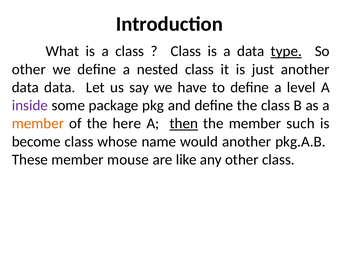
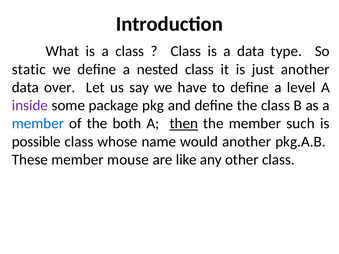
type underline: present -> none (286, 51)
other: other -> static (29, 69)
data data: data -> over (60, 87)
member colour: orange -> blue (38, 124)
here: here -> both (127, 124)
become: become -> possible (36, 142)
